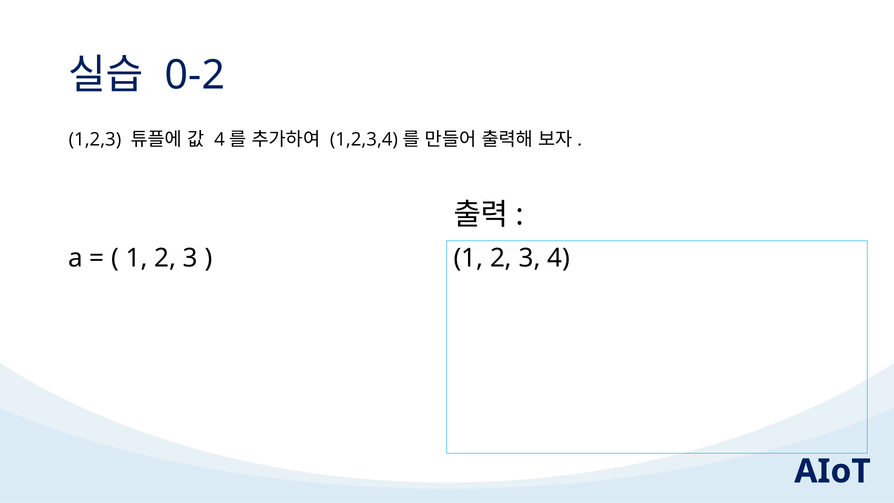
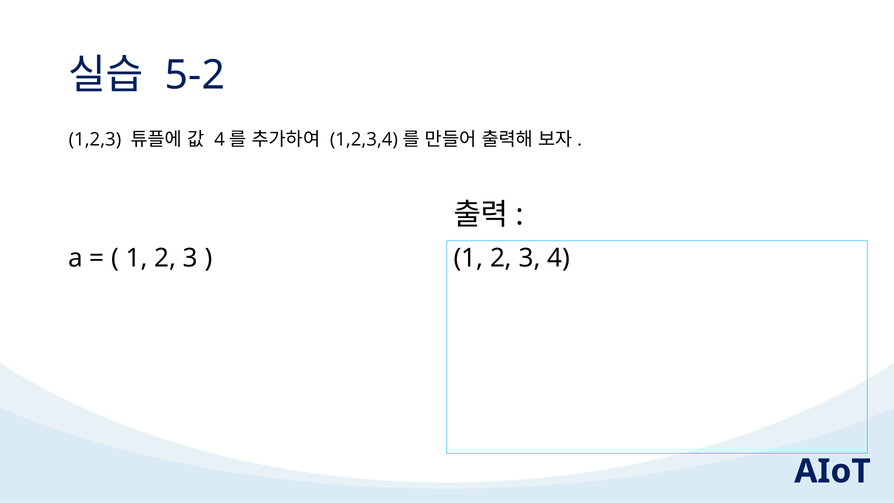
0-2: 0-2 -> 5-2 (195, 75)
